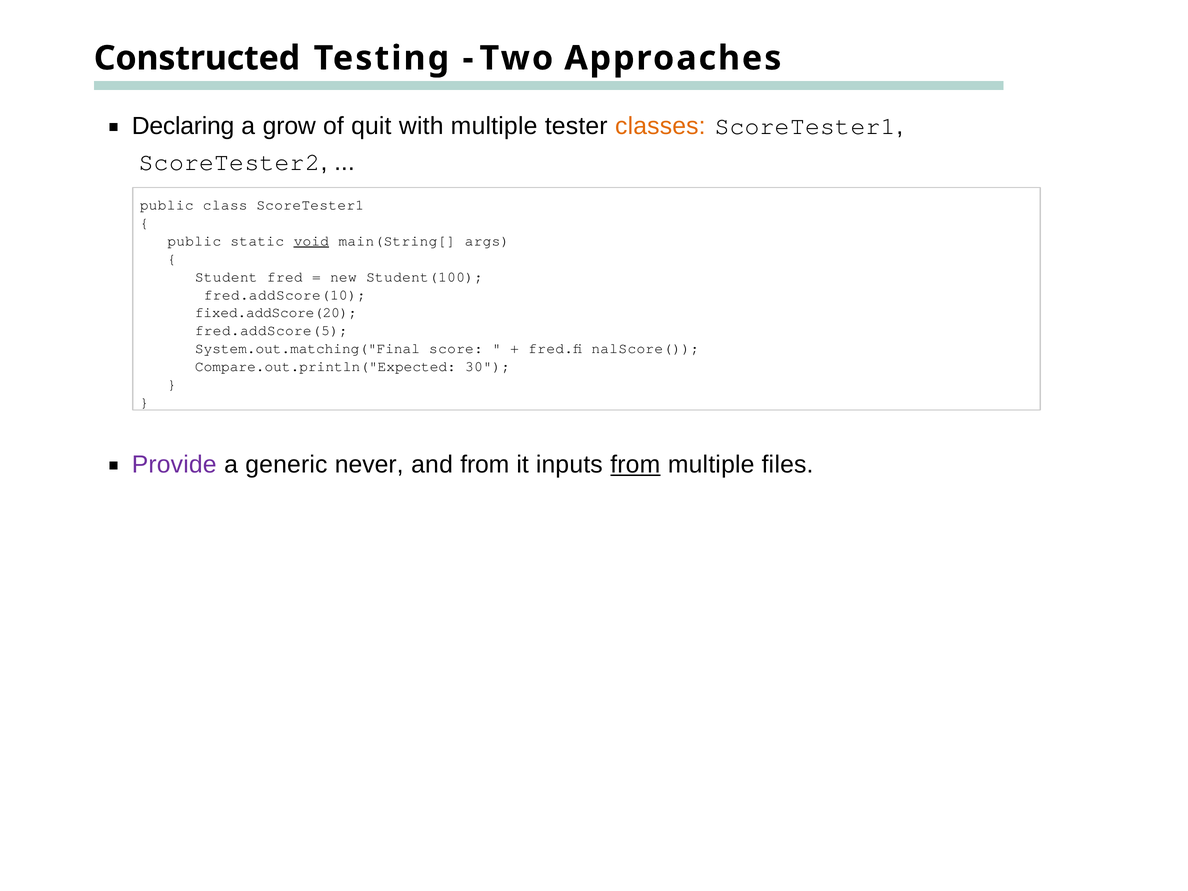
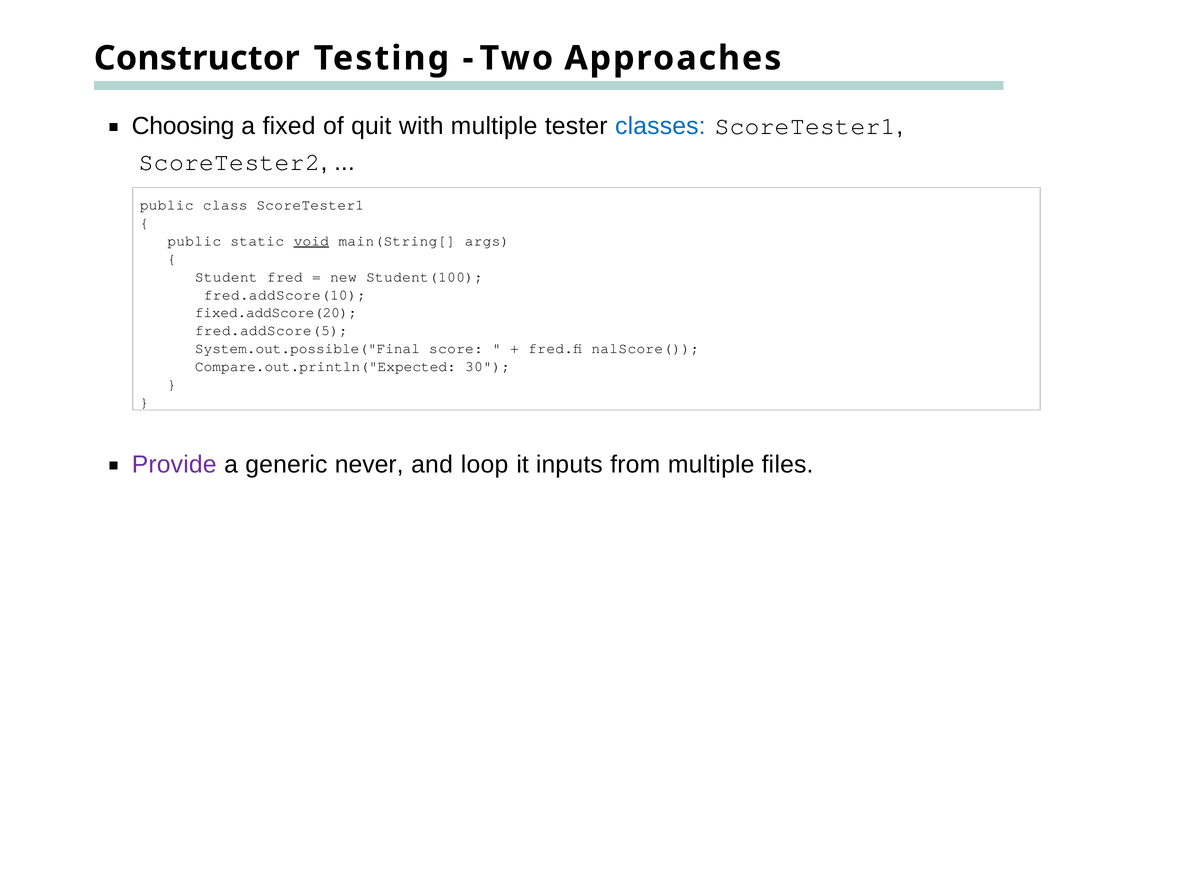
Constructed: Constructed -> Constructor (197, 58)
Declaring: Declaring -> Choosing (183, 126)
grow: grow -> fixed (289, 126)
classes colour: orange -> blue (660, 126)
System.out.matching("Final: System.out.matching("Final -> System.out.possible("Final (307, 349)
and from: from -> loop (485, 465)
from underline: present -> none (635, 465)
